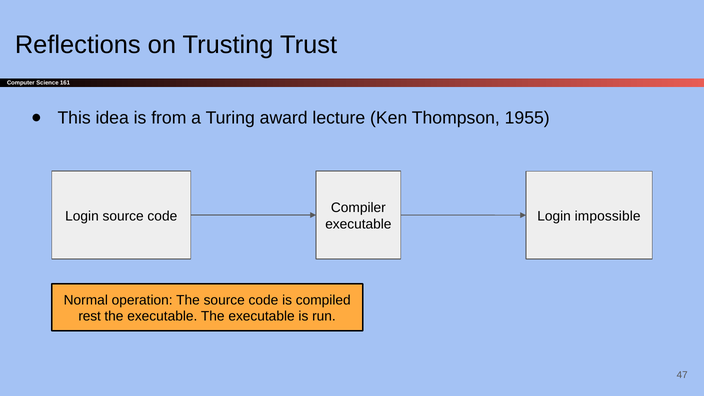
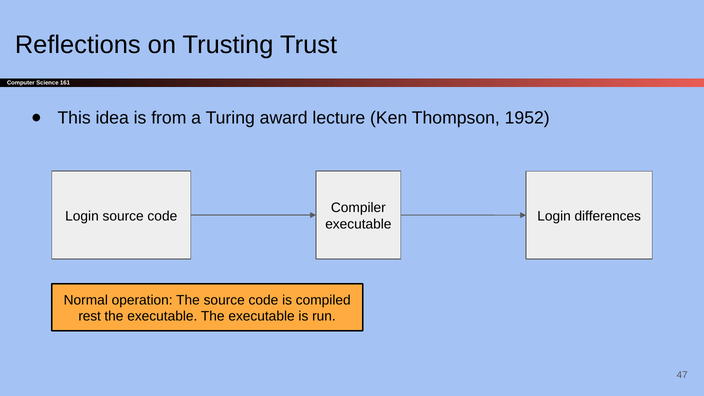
1955: 1955 -> 1952 (527, 118)
impossible: impossible -> differences (608, 216)
